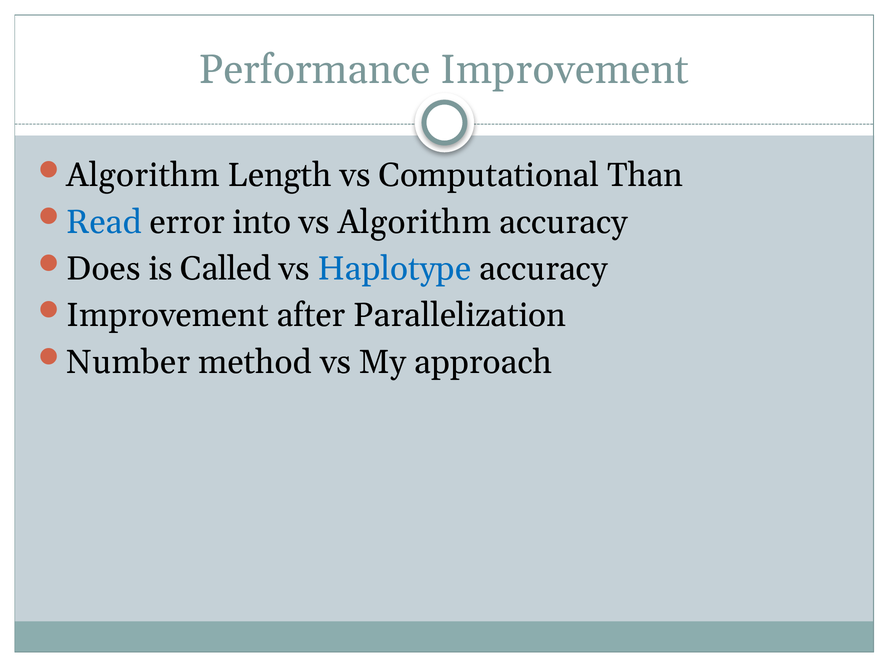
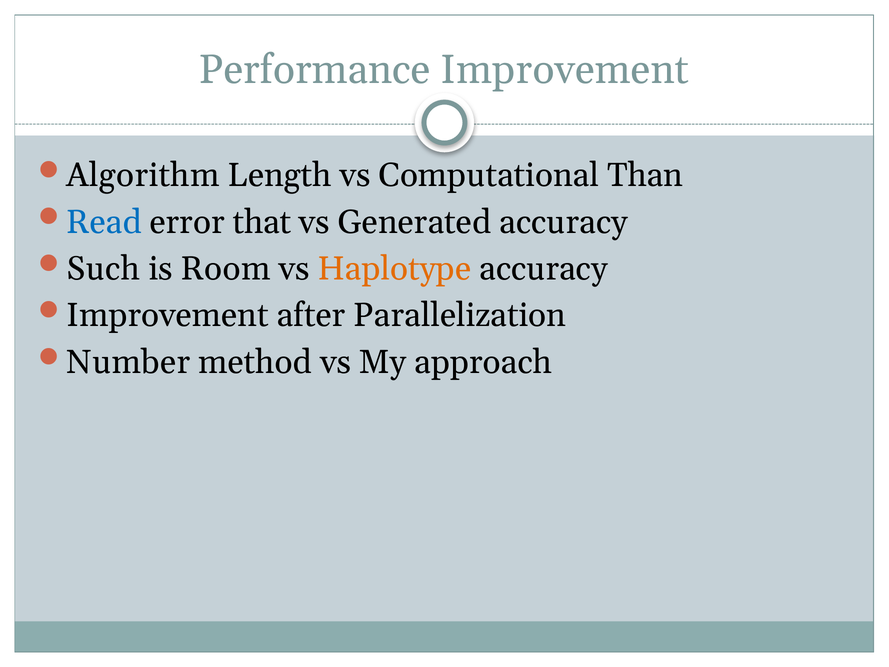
into: into -> that (262, 222)
vs Algorithm: Algorithm -> Generated (415, 222)
Does: Does -> Such (103, 269)
Called: Called -> Room (226, 269)
Haplotype colour: blue -> orange (394, 269)
